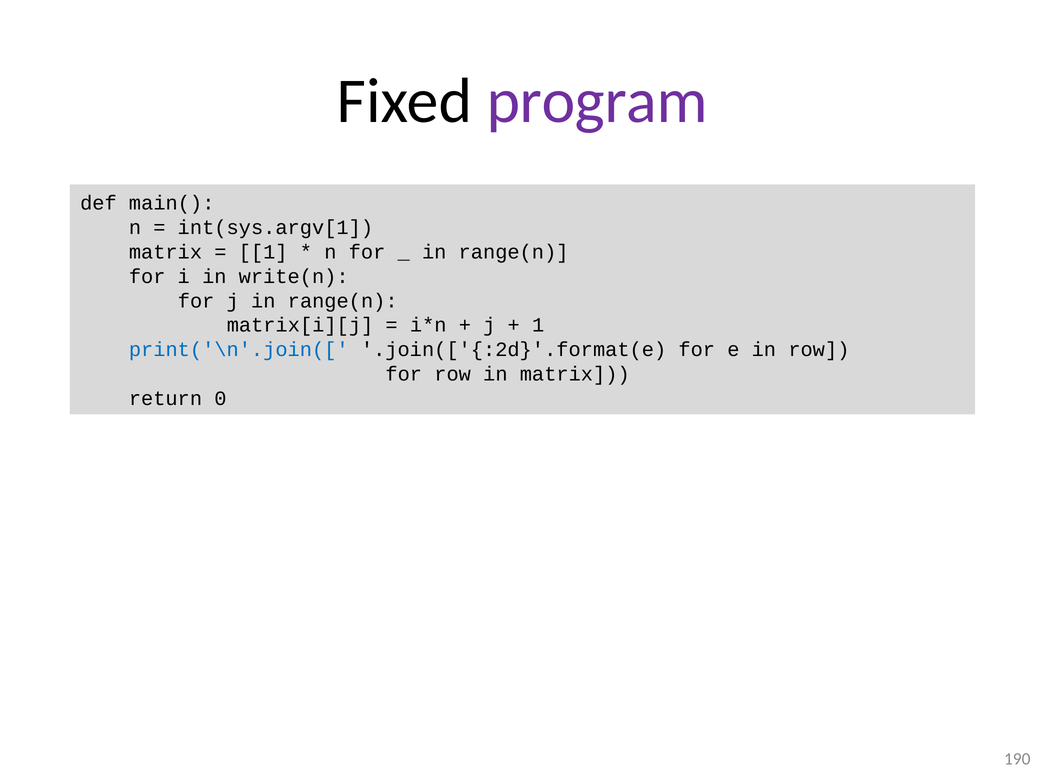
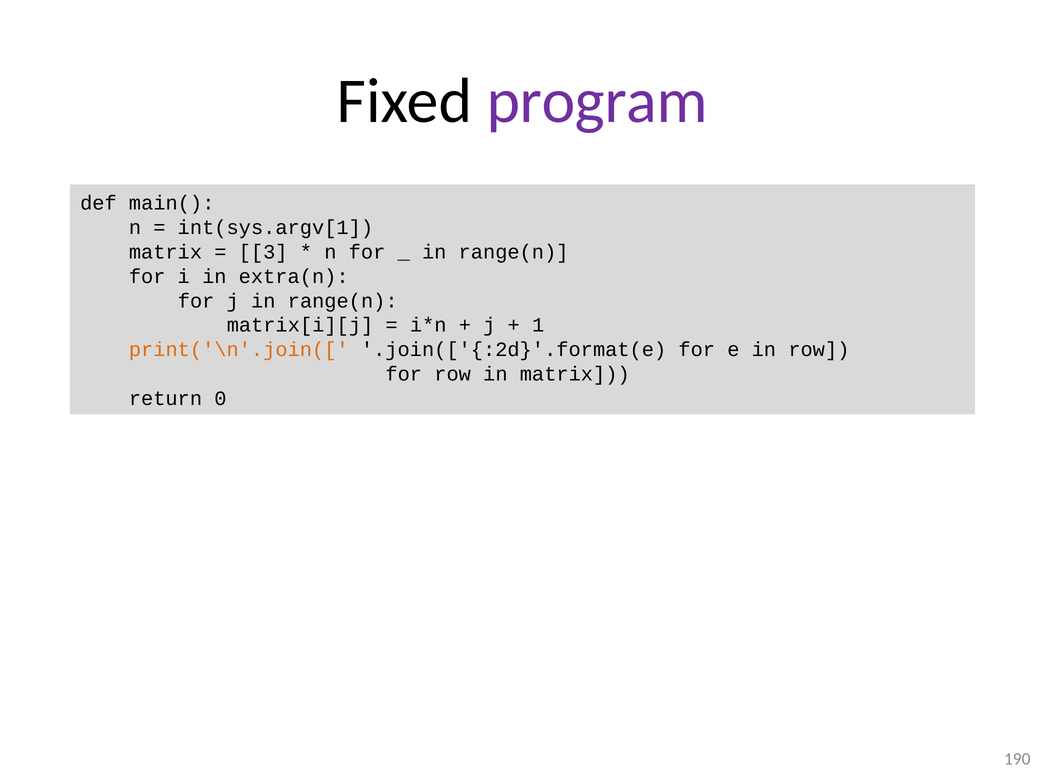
1: 1 -> 3 (263, 252)
write(n: write(n -> extra(n (294, 276)
print('\n'.join([ colour: blue -> orange (239, 350)
